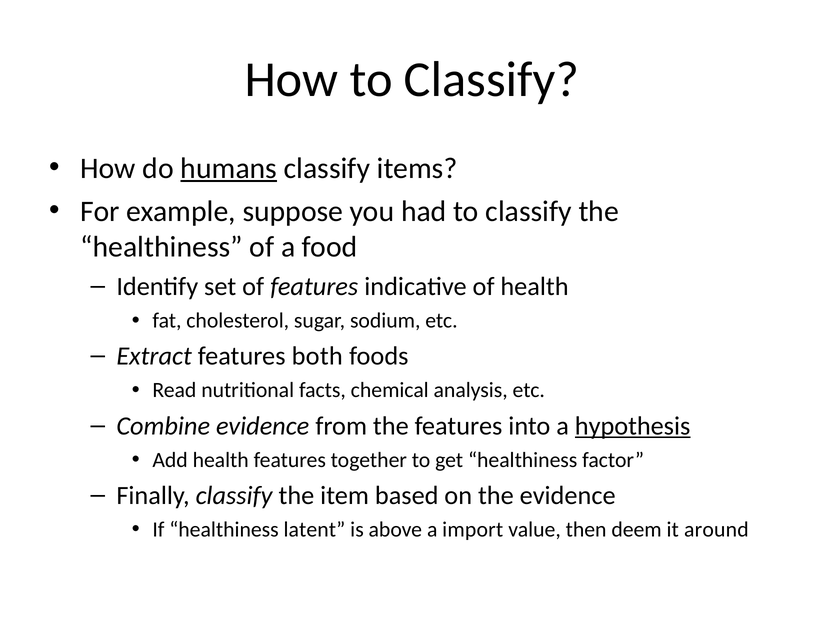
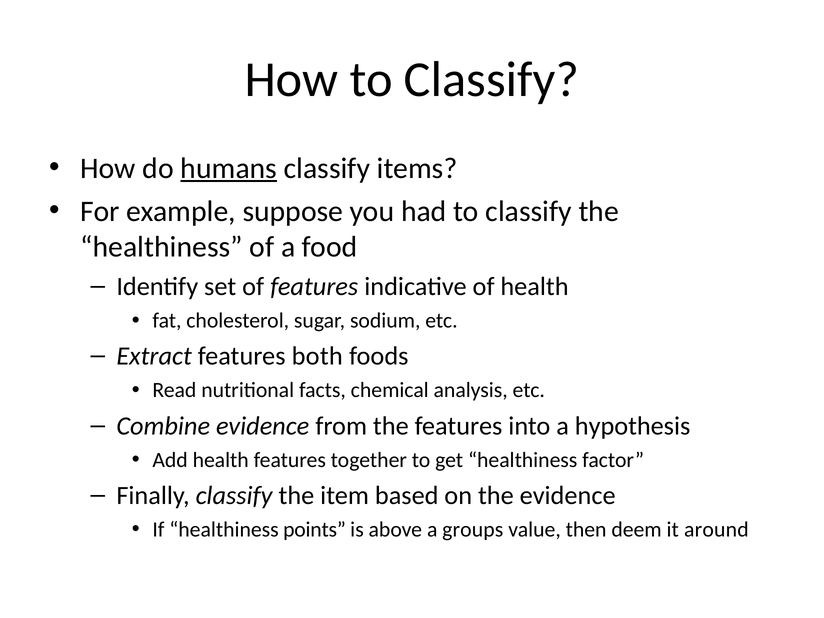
hypothesis underline: present -> none (633, 426)
latent: latent -> points (315, 529)
import: import -> groups (473, 529)
